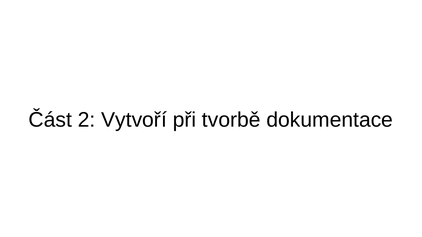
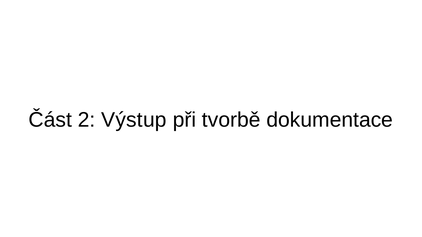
Vytvoří: Vytvoří -> Výstup (134, 120)
